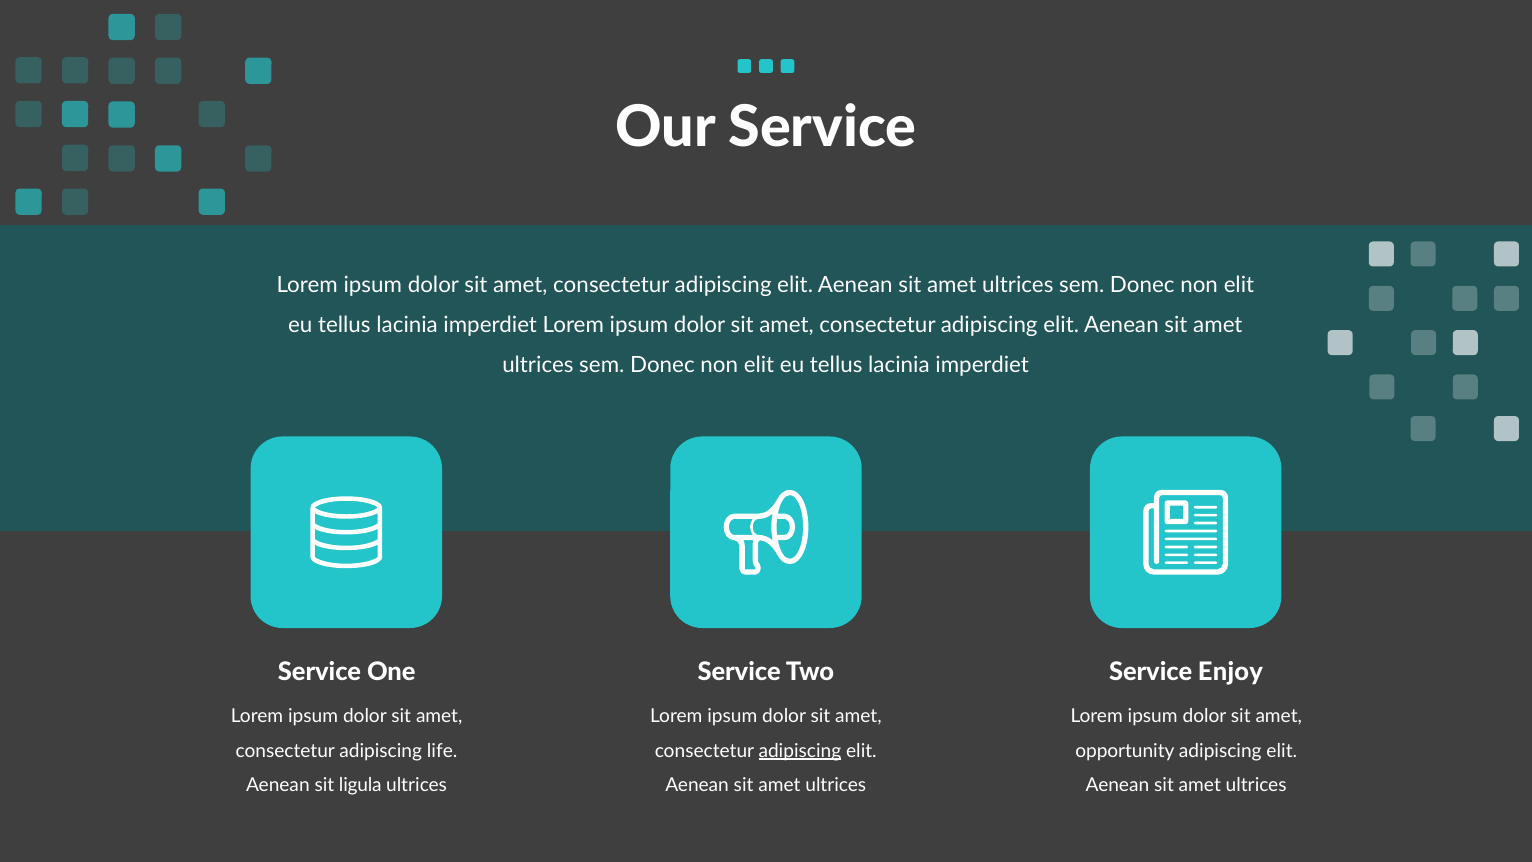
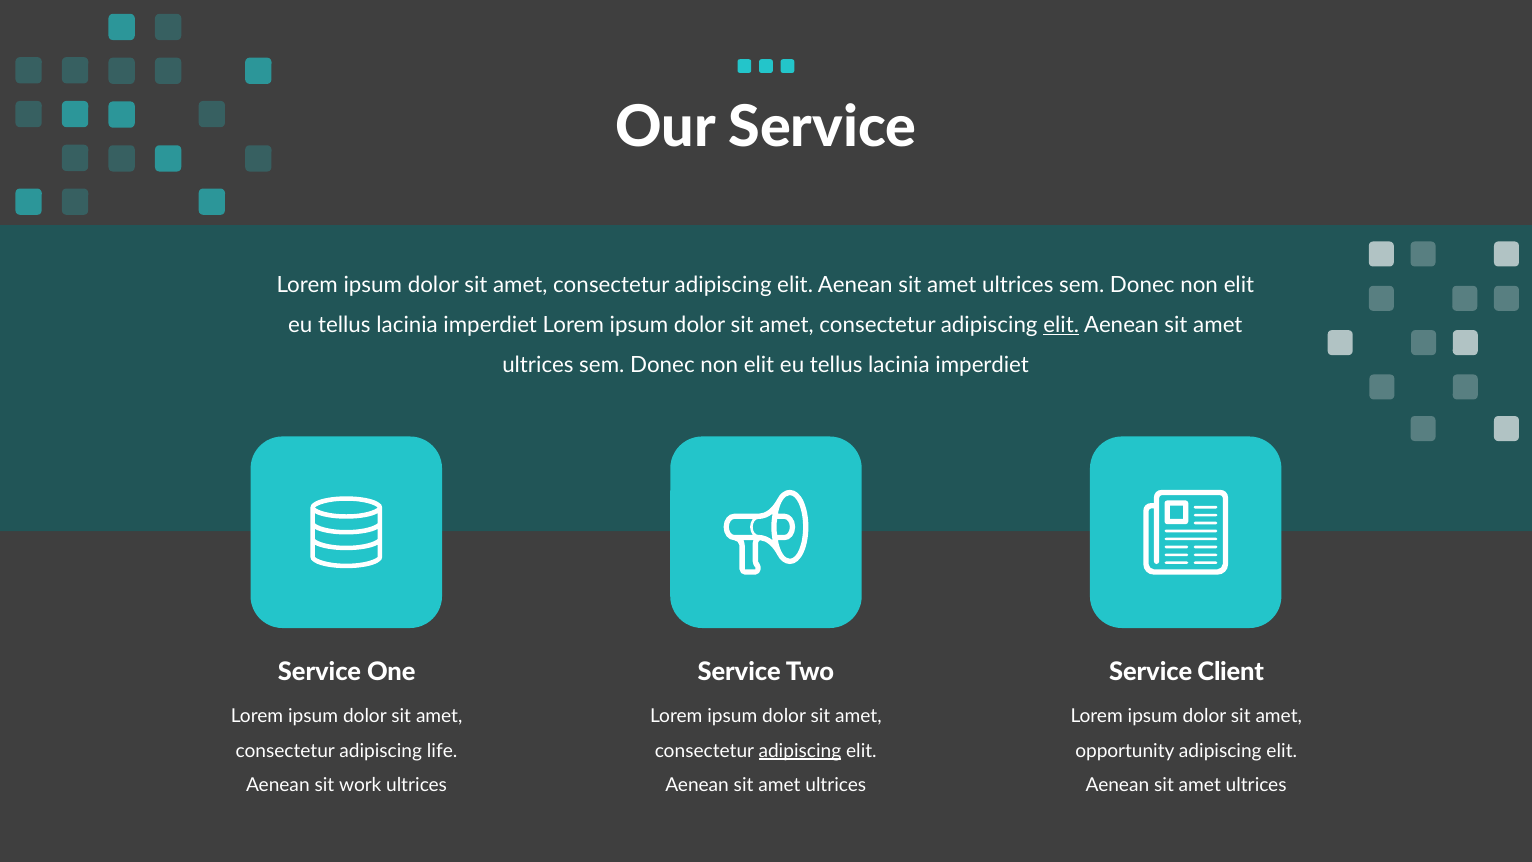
elit underline: none -> present (1061, 325)
Enjoy: Enjoy -> Client (1231, 672)
ligula: ligula -> work (360, 785)
